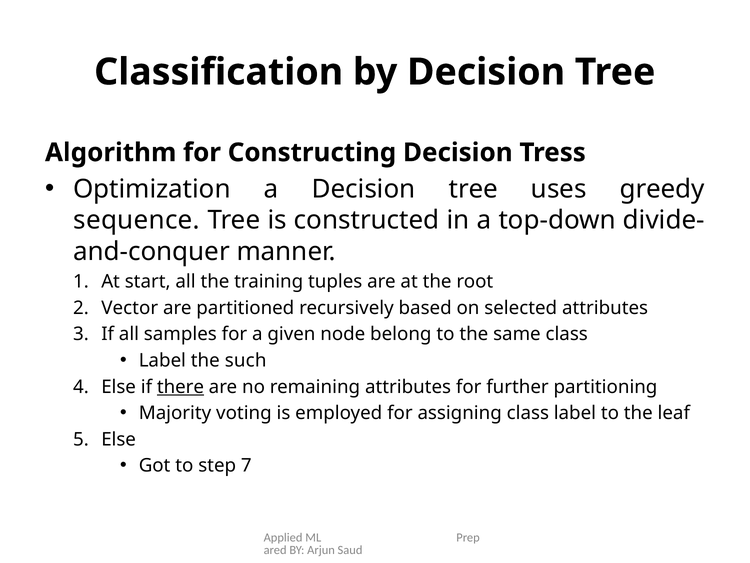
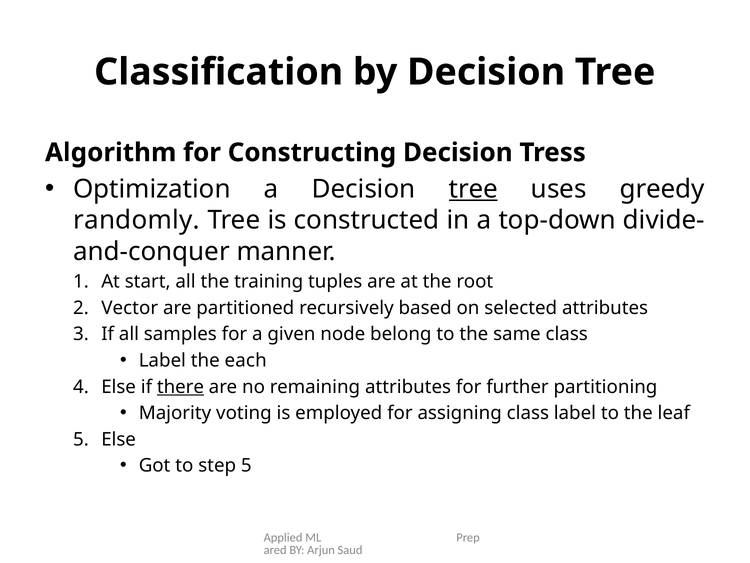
tree underline: none -> present (473, 189)
sequence: sequence -> randomly (137, 220)
such: such -> each (246, 360)
step 7: 7 -> 5 (246, 465)
